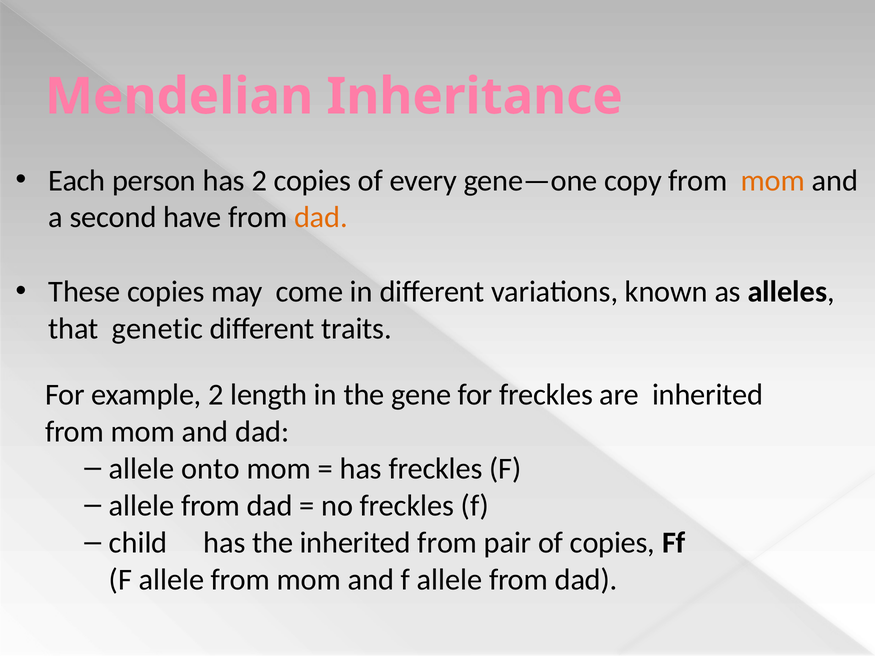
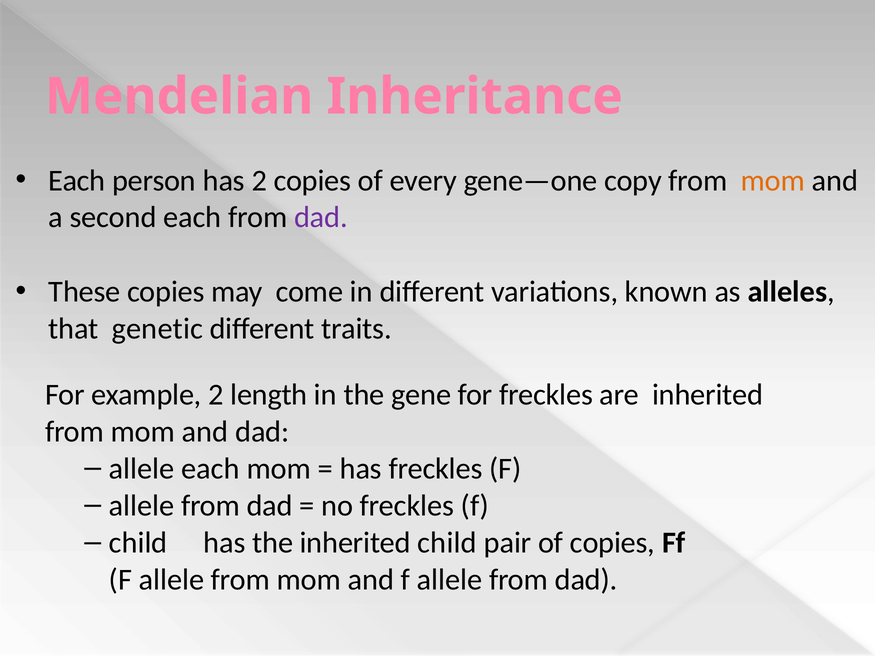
second have: have -> each (192, 217)
dad colour: orange -> purple (321, 217)
allele onto: onto -> each (210, 469)
the inherited from: from -> child (447, 543)
